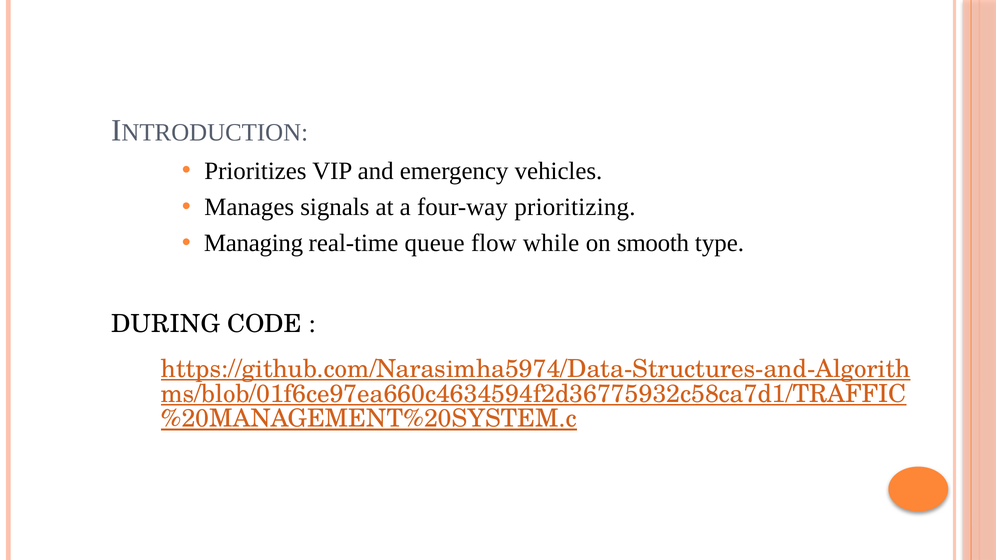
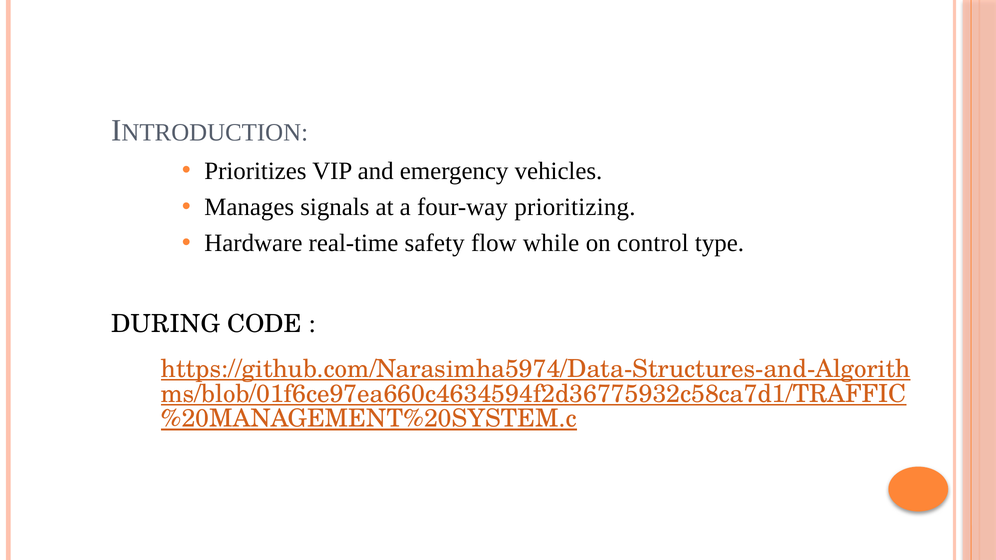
Managing: Managing -> Hardware (253, 243)
queue: queue -> safety (435, 243)
smooth: smooth -> control (653, 243)
